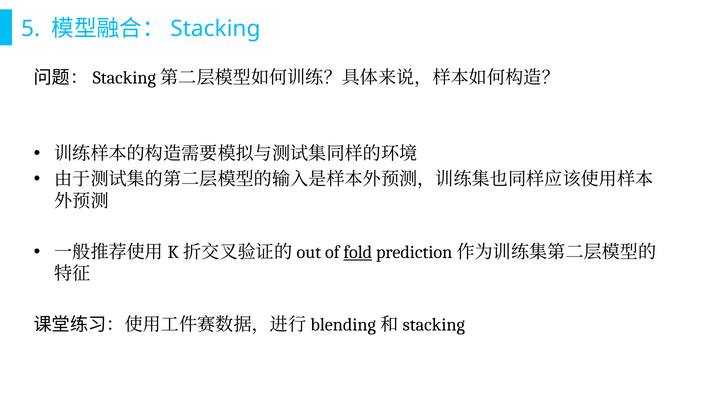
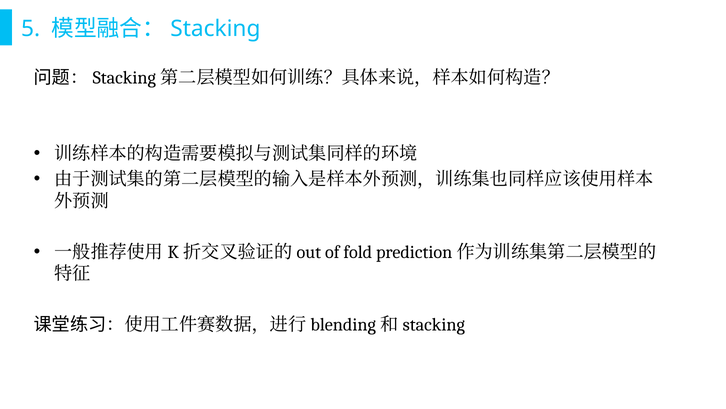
fold underline: present -> none (358, 252)
